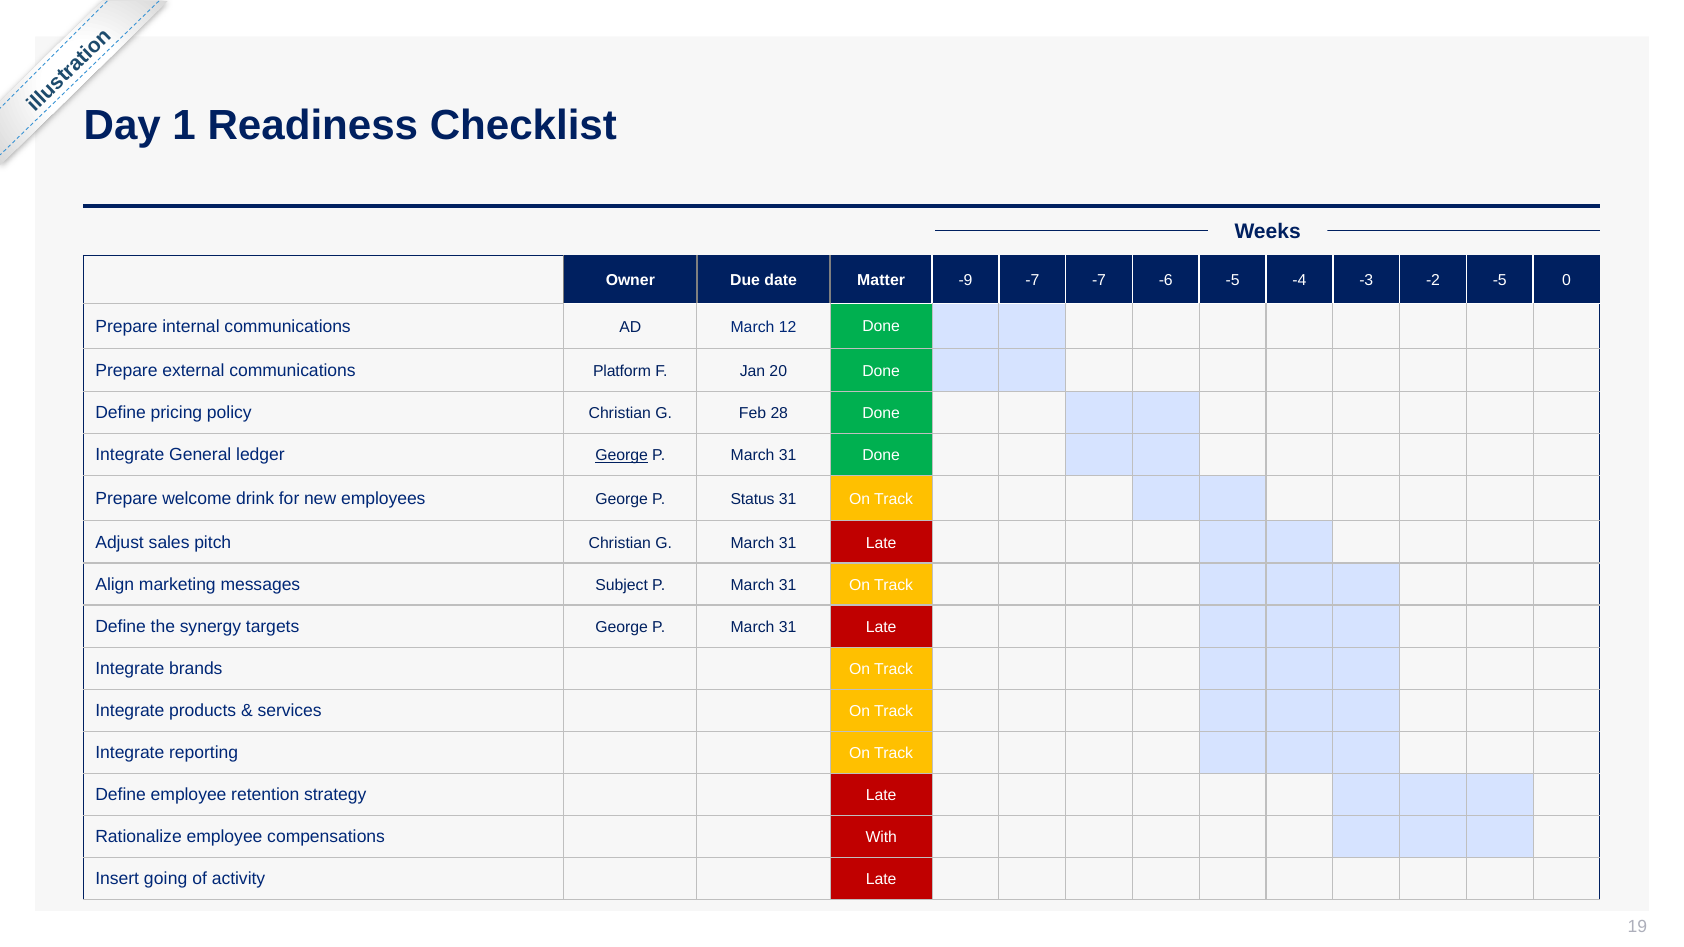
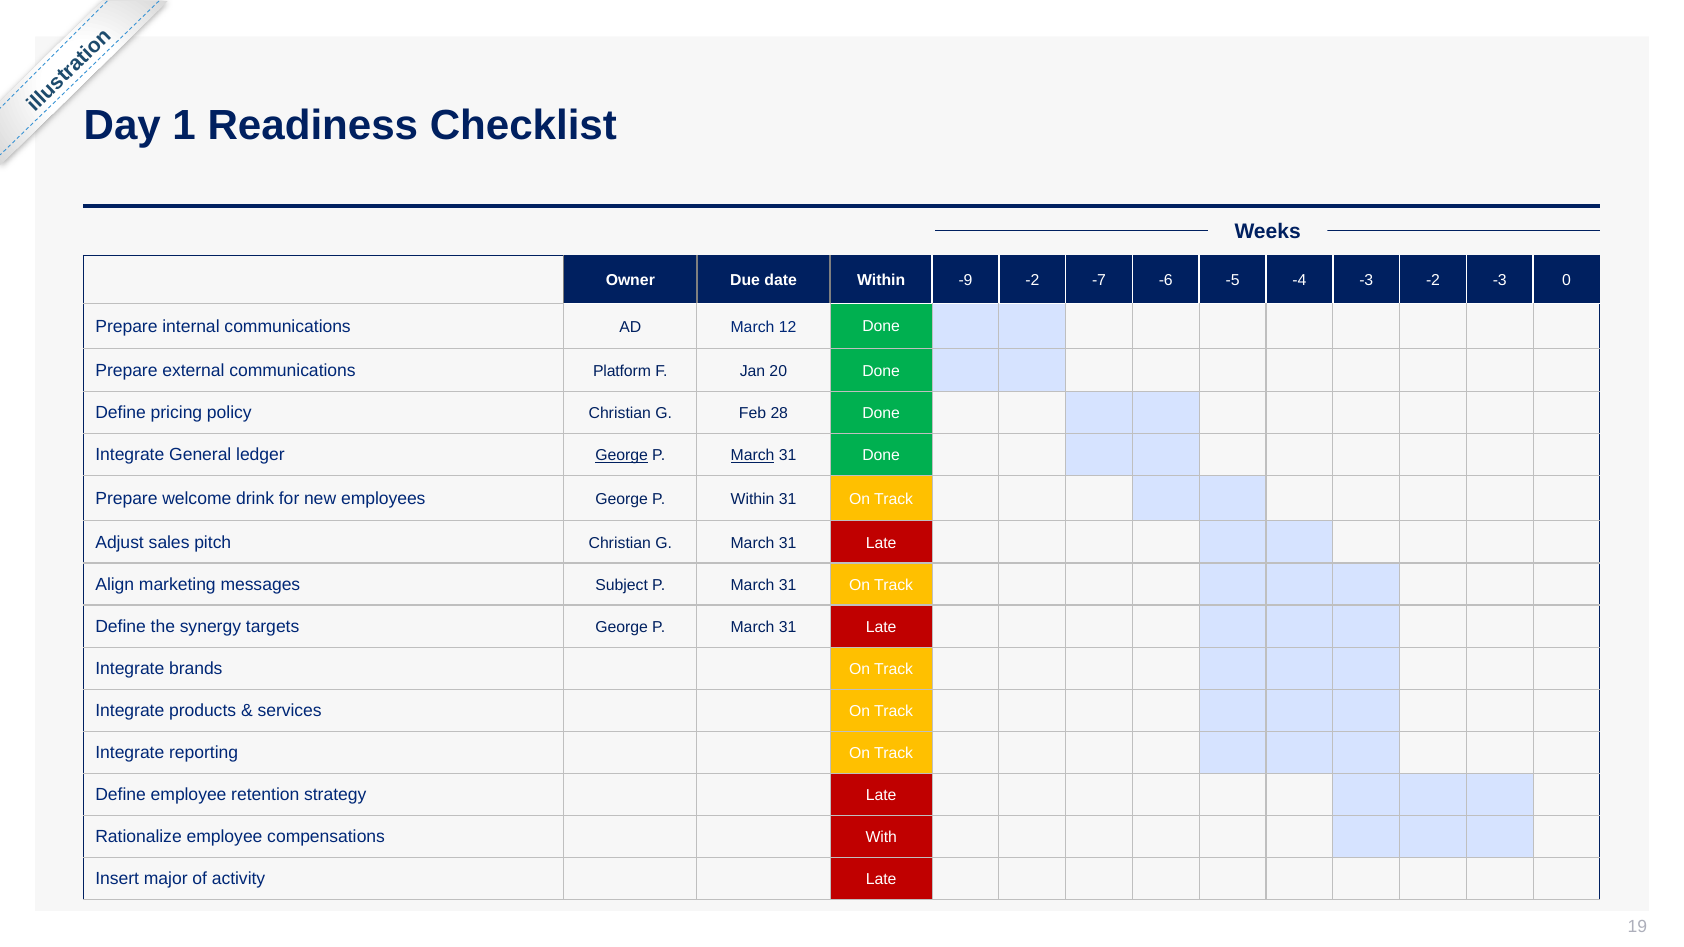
date Matter: Matter -> Within (881, 280)
-9 -7: -7 -> -2 (1032, 280)
-2 -5: -5 -> -3 (1500, 280)
March underline: none -> present (753, 455)
P Status: Status -> Within (753, 499)
going: going -> major (166, 879)
